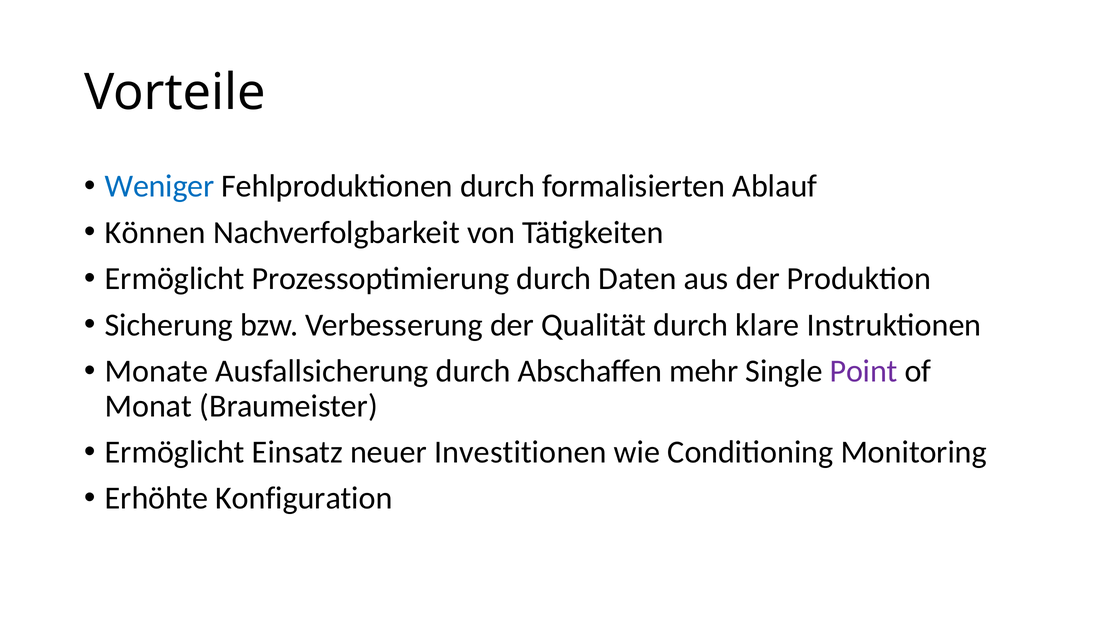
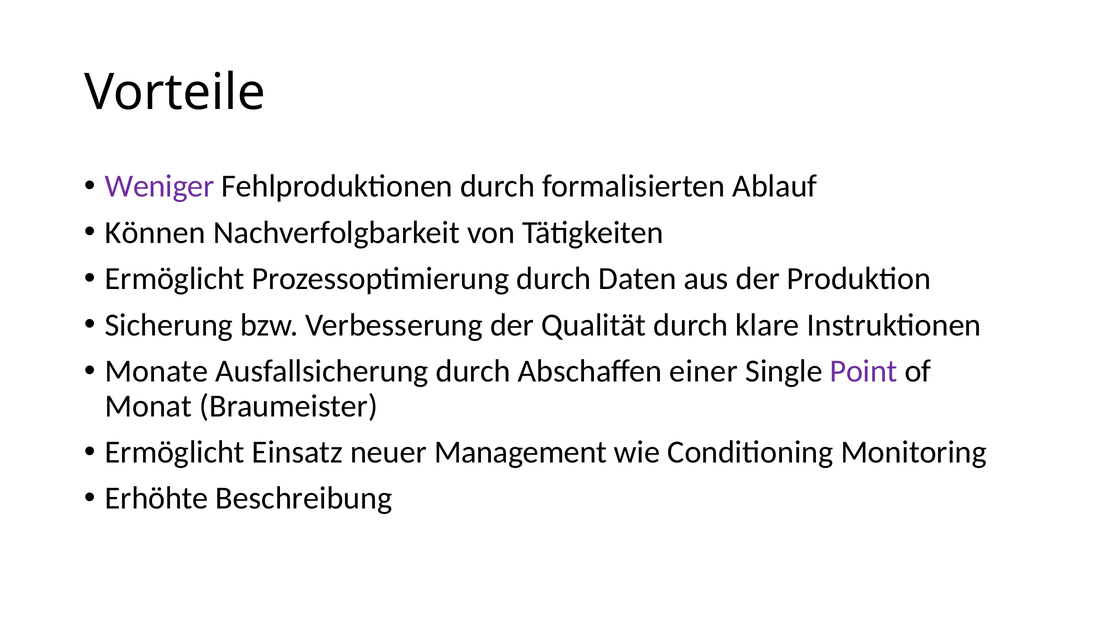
Weniger colour: blue -> purple (160, 186)
mehr: mehr -> einer (703, 371)
Investitionen: Investitionen -> Management (521, 452)
Konfiguration: Konfiguration -> Beschreibung (304, 498)
